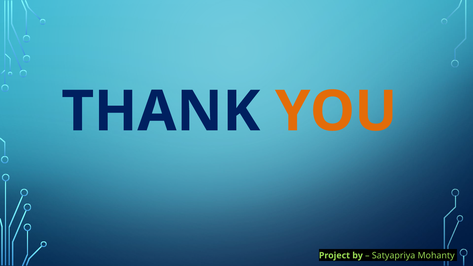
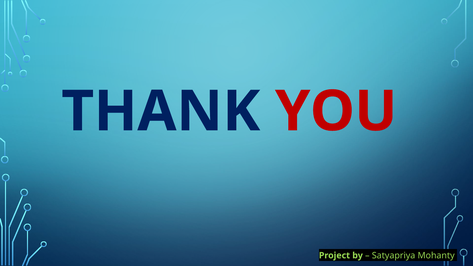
YOU colour: orange -> red (336, 112)
